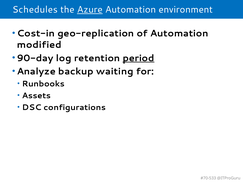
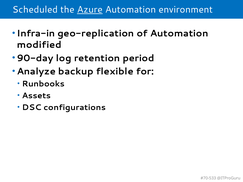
Schedules: Schedules -> Scheduled (35, 10)
Cost-in: Cost-in -> Infra-in (36, 33)
period underline: present -> none (139, 58)
waiting: waiting -> flexible (115, 72)
